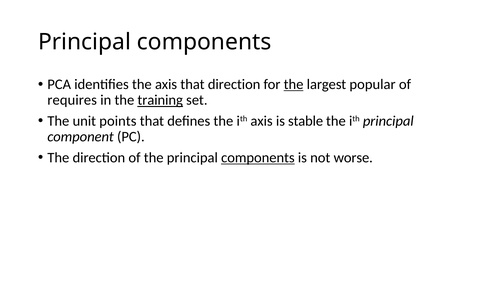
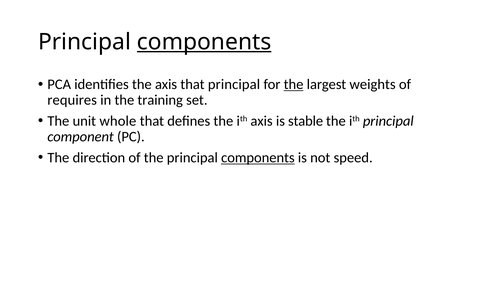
components underline: none -> present (204, 42)
that direction: direction -> principal (234, 84)
popular: popular -> weights (373, 84)
training underline: present -> none (160, 100)
points: points -> whole (118, 121)
worse: worse -> speed (353, 158)
